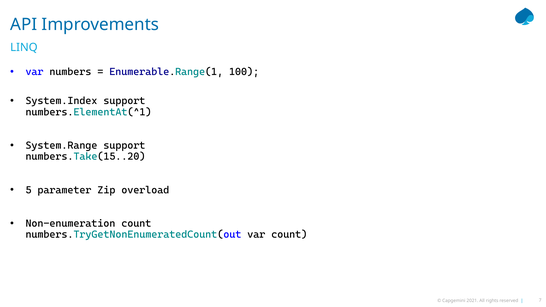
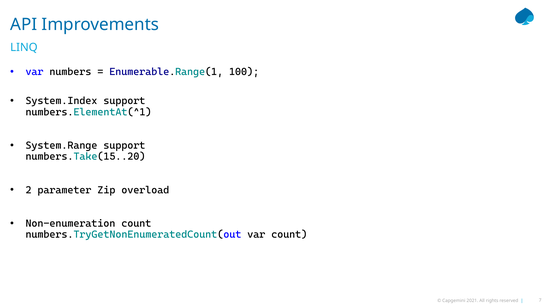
5: 5 -> 2 (29, 190)
